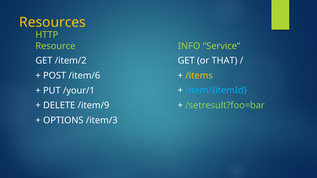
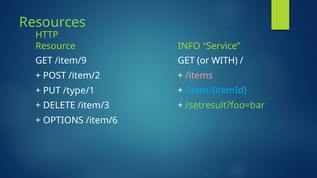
Resources colour: yellow -> light green (52, 22)
THAT: THAT -> WITH (225, 61)
/item/2: /item/2 -> /item/9 (71, 61)
/items colour: yellow -> pink (199, 76)
/item/6: /item/6 -> /item/2 (84, 76)
/your/1: /your/1 -> /type/1 (79, 91)
/item/9: /item/9 -> /item/3 (93, 106)
/item/3: /item/3 -> /item/6 (102, 121)
